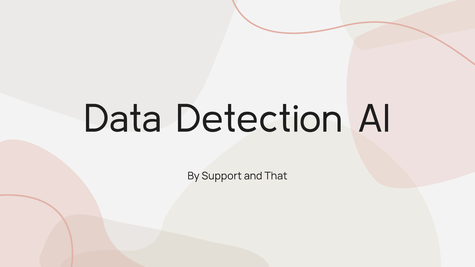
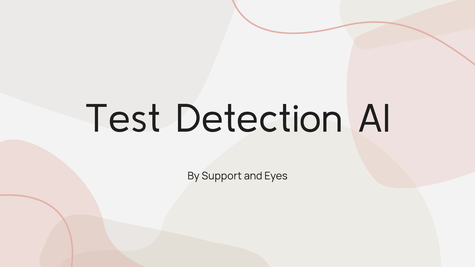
Data: Data -> Test (123, 119)
That: That -> Eyes (276, 176)
